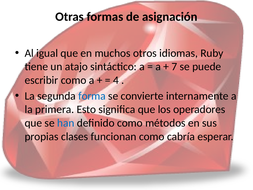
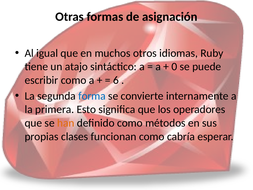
7: 7 -> 0 (174, 67)
4: 4 -> 6 (116, 80)
han colour: blue -> orange (66, 123)
